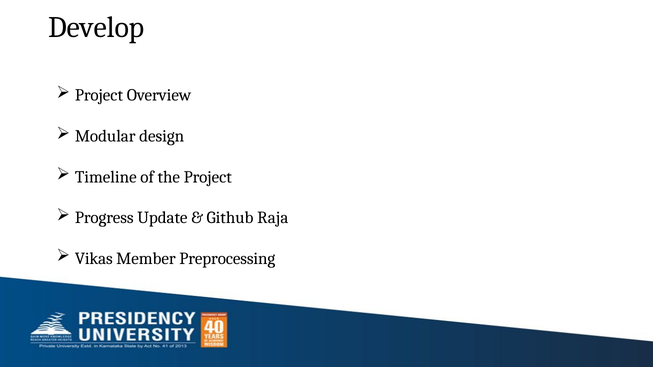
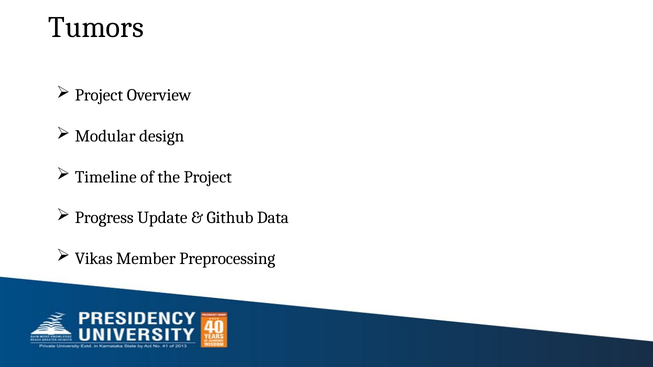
Develop: Develop -> Tumors (96, 28)
Raja: Raja -> Data (273, 218)
